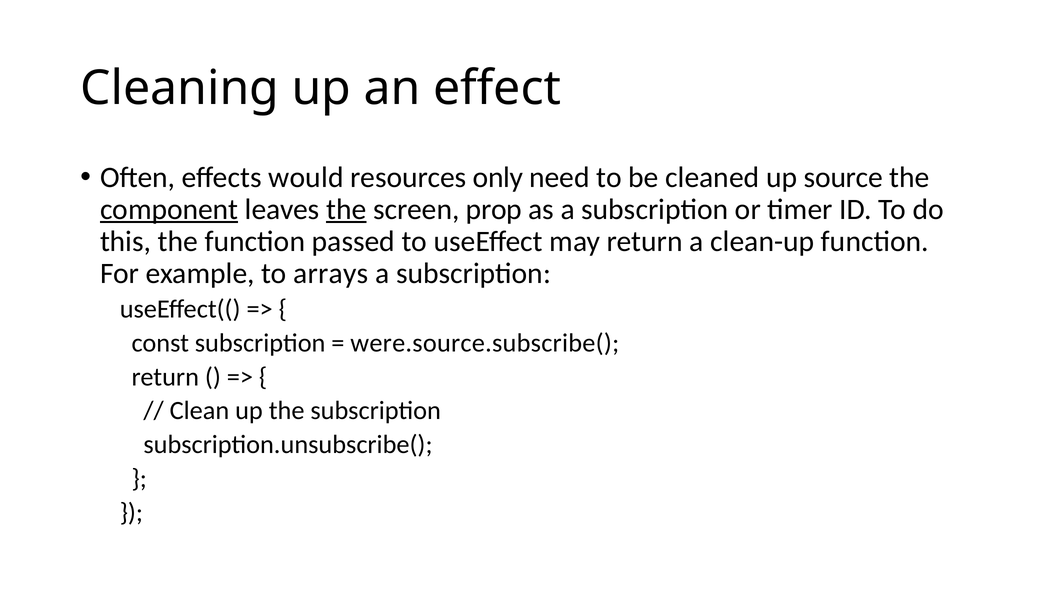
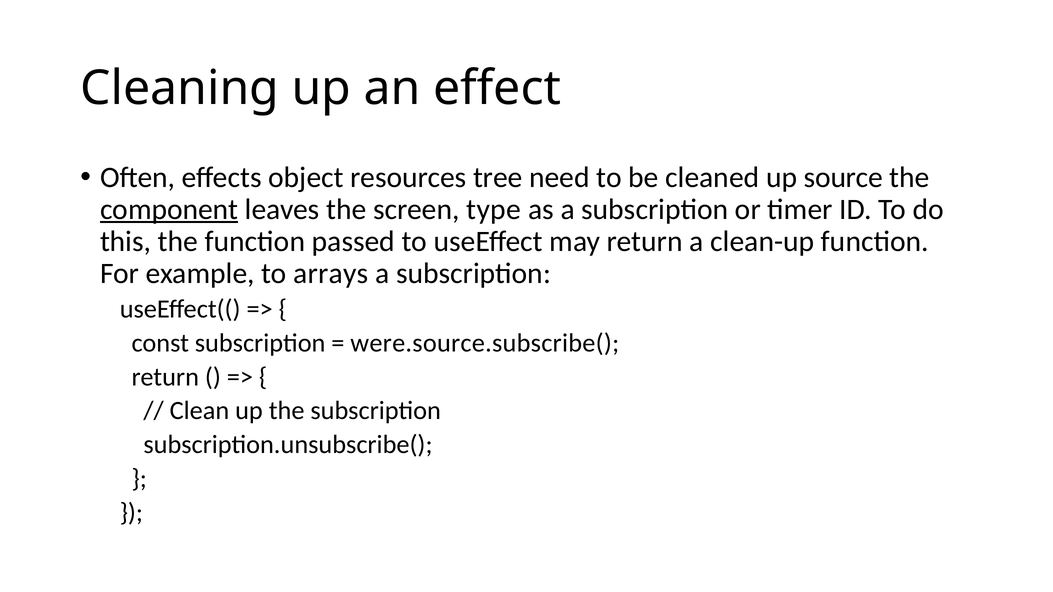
would: would -> object (306, 177)
only: only -> tree (498, 177)
the underline: present -> none (346, 209)
prop: prop -> type (494, 209)
